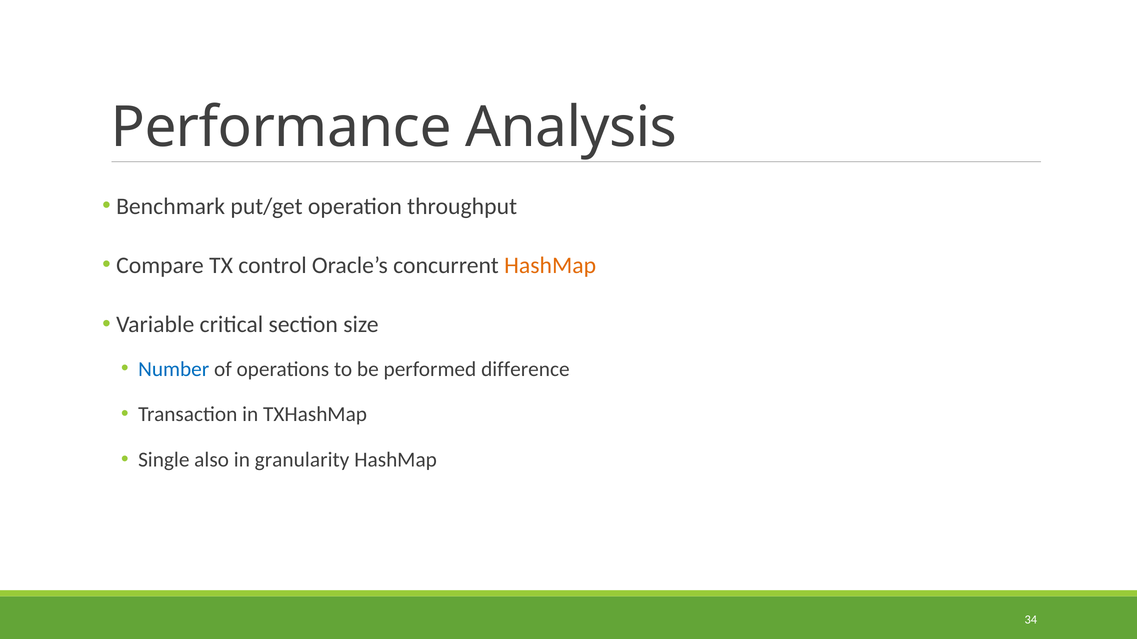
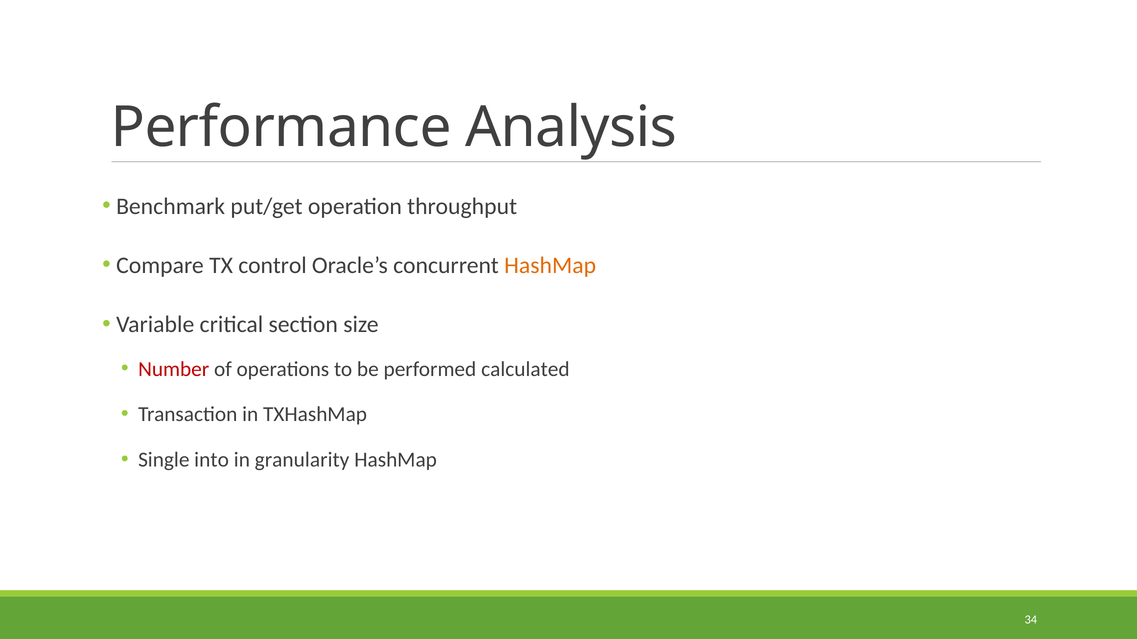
Number colour: blue -> red (174, 369)
difference: difference -> calculated (525, 369)
also: also -> into (212, 460)
